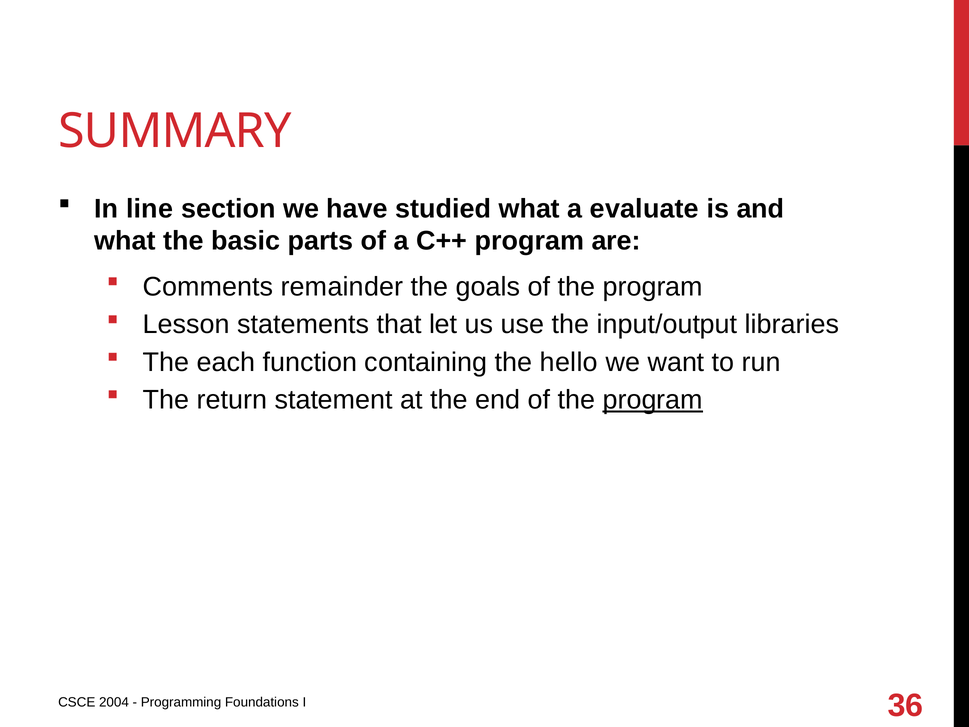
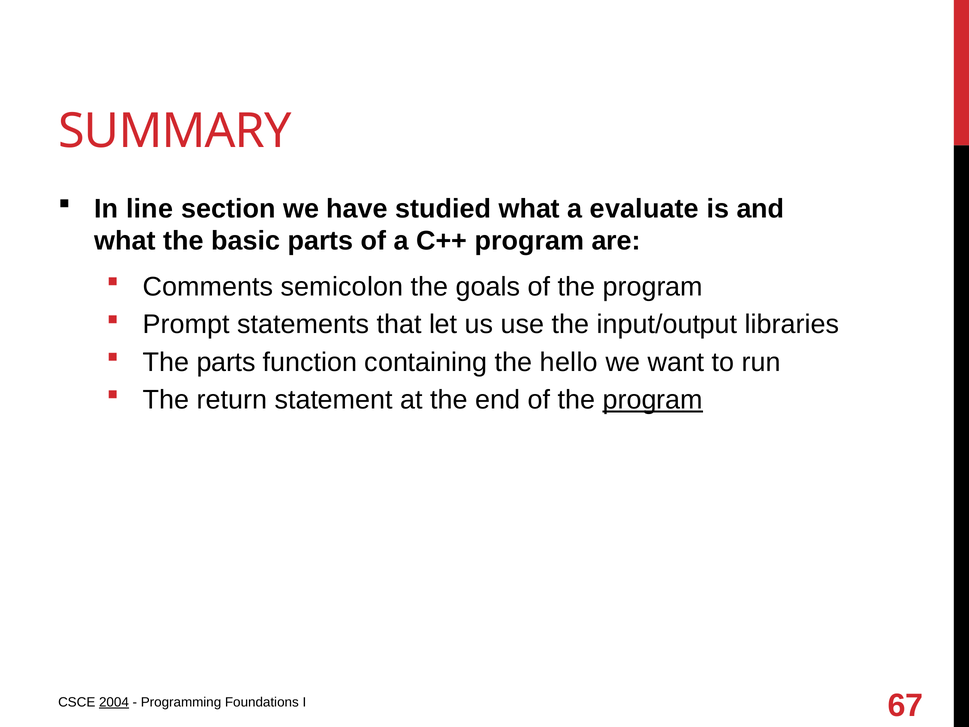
remainder: remainder -> semicolon (342, 287)
Lesson: Lesson -> Prompt (186, 324)
The each: each -> parts (226, 362)
2004 underline: none -> present (114, 702)
36: 36 -> 67 (906, 706)
